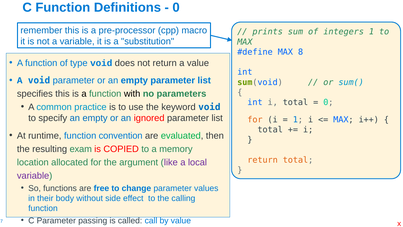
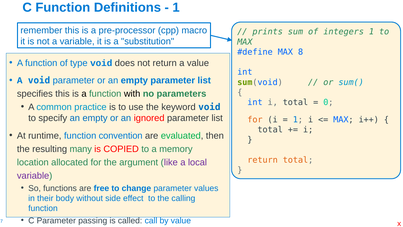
0: 0 -> 1 (176, 8)
exam: exam -> many (81, 149)
